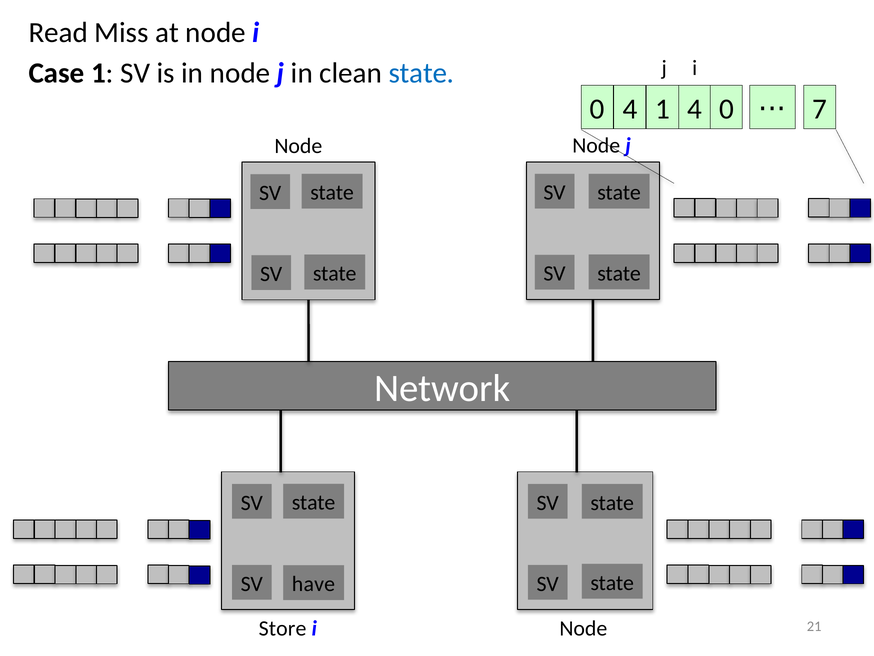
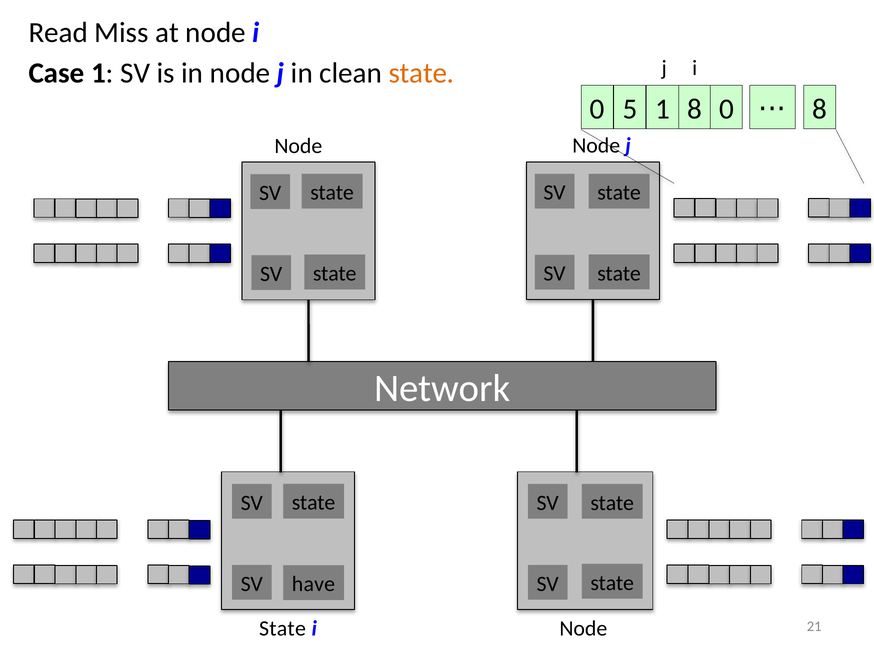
state colour: blue -> orange (421, 73)
0 4: 4 -> 5 (630, 109)
1 4: 4 -> 8 (695, 109)
7: 7 -> 8 (820, 109)
Store: Store -> State (282, 628)
